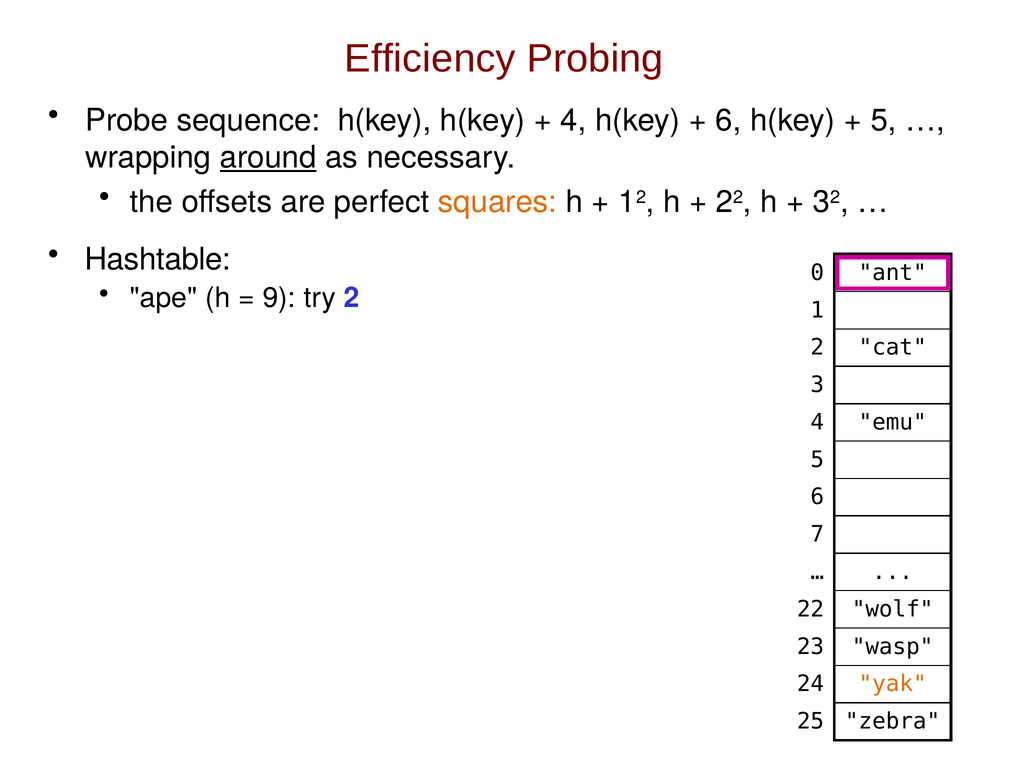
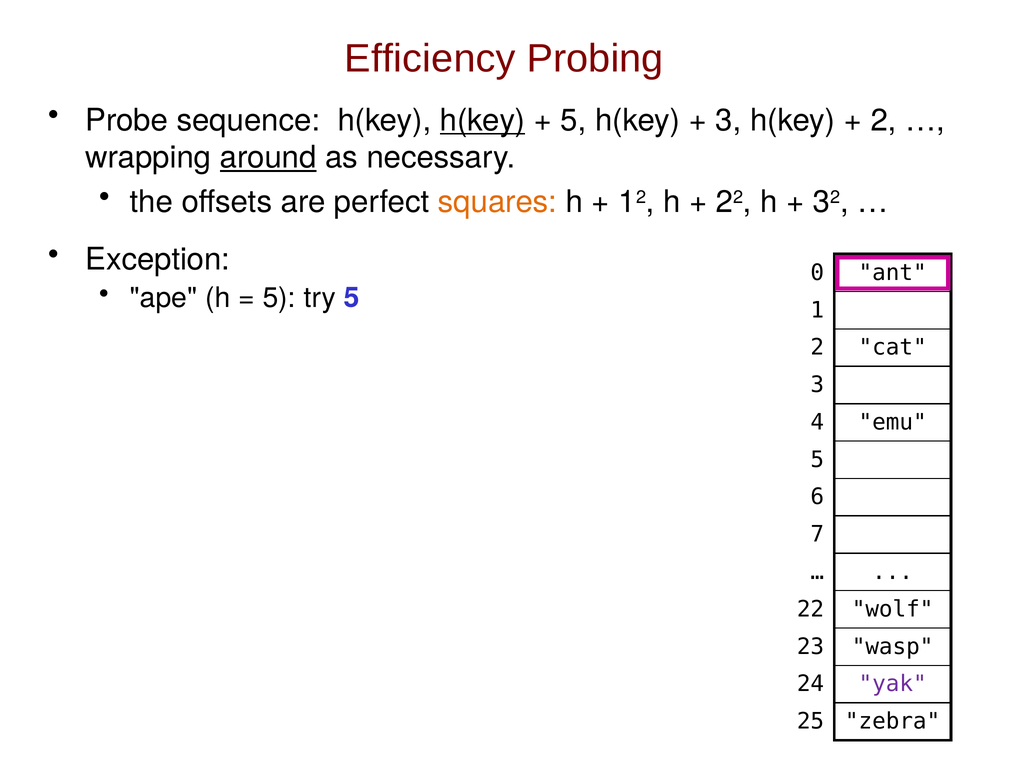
h(key underline: none -> present (483, 120)
4: 4 -> 5 (573, 120)
6: 6 -> 3 (728, 120)
5: 5 -> 2 (884, 120)
Hashtable: Hashtable -> Exception (158, 259)
9: 9 -> 5 (279, 298)
try 2: 2 -> 5 (352, 298)
yak colour: orange -> purple (893, 684)
